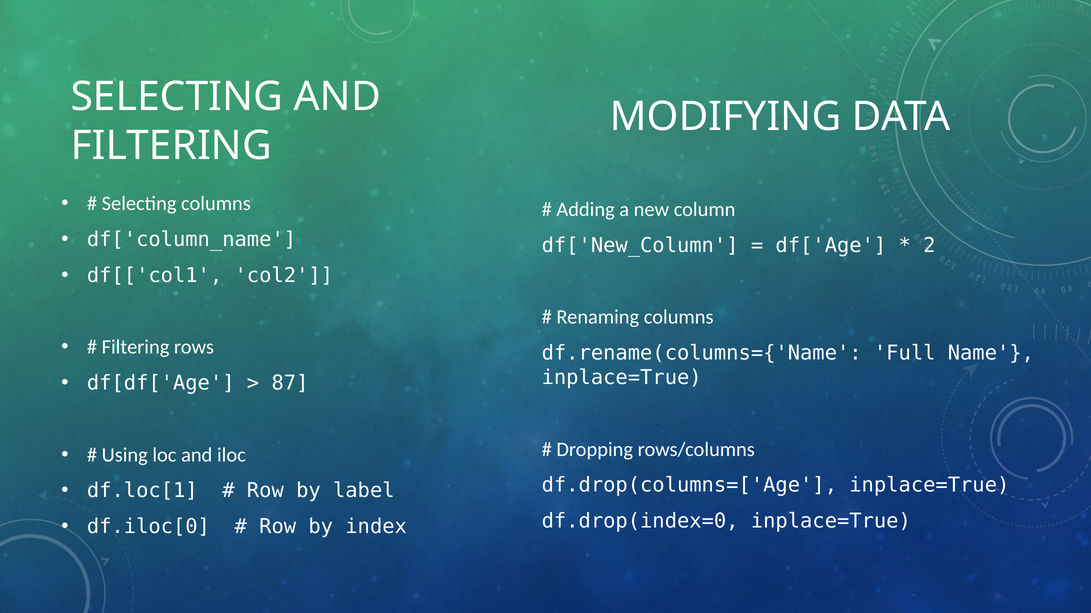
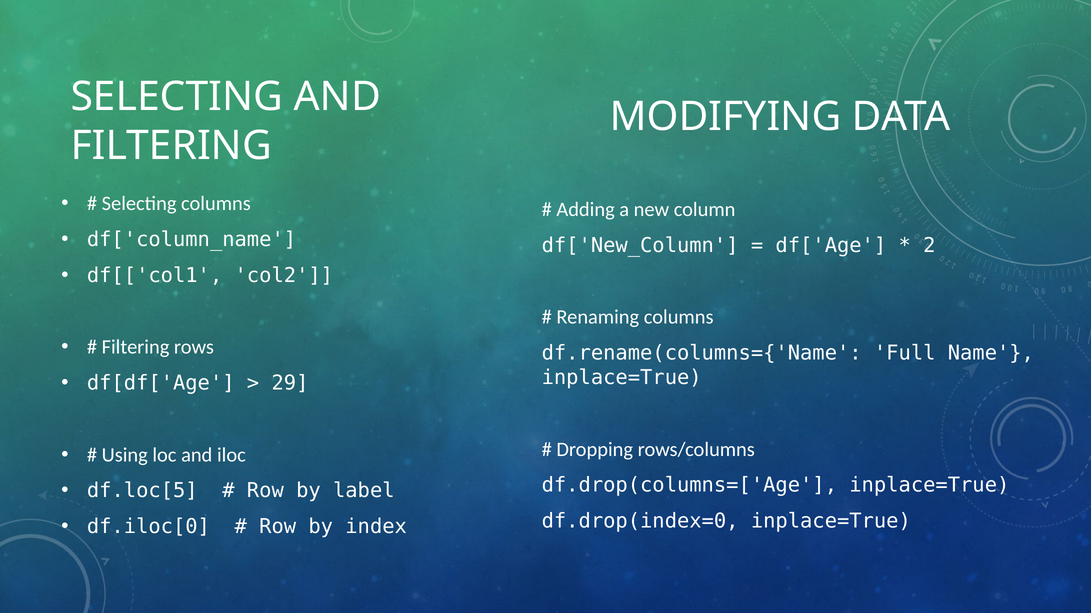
87: 87 -> 29 (290, 384)
df.loc[1: df.loc[1 -> df.loc[5 (142, 491)
